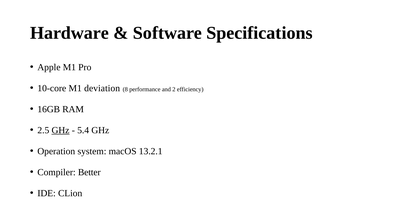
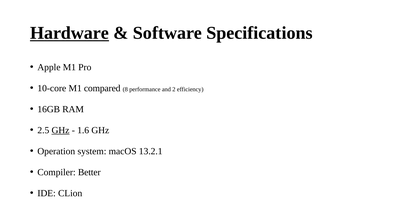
Hardware underline: none -> present (69, 33)
deviation: deviation -> compared (102, 88)
5.4: 5.4 -> 1.6 (83, 131)
